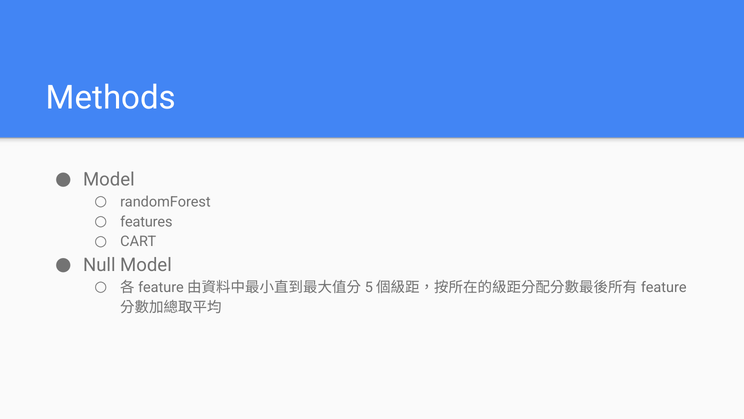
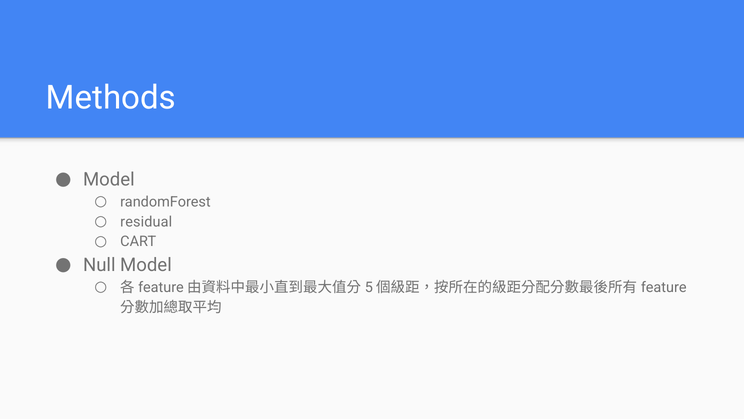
features: features -> residual (146, 221)
